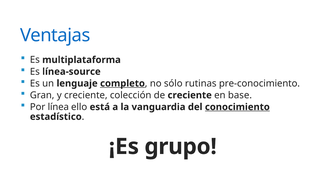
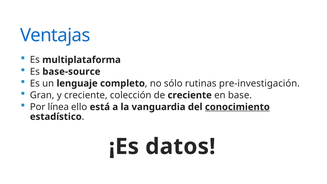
línea-source: línea-source -> base-source (71, 72)
completo underline: present -> none (122, 83)
pre-conocimiento: pre-conocimiento -> pre-investigación (259, 83)
grupo: grupo -> datos (180, 147)
